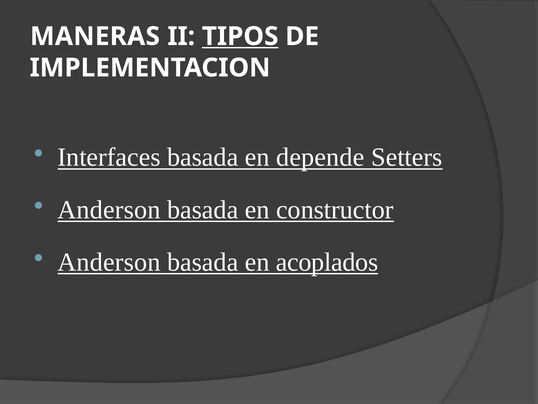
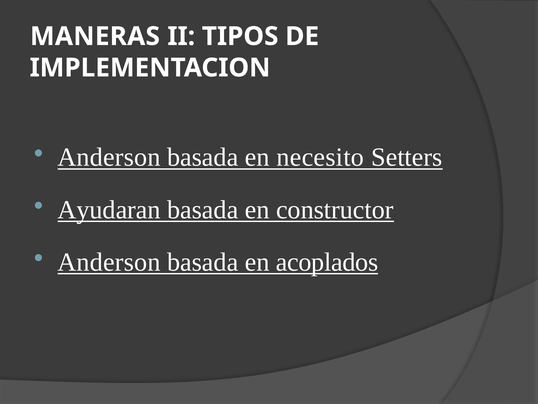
TIPOS underline: present -> none (240, 36)
Interfaces: Interfaces -> Anderson (109, 157)
depende: depende -> necesito (320, 157)
Anderson: Anderson -> Ayudaran (109, 209)
